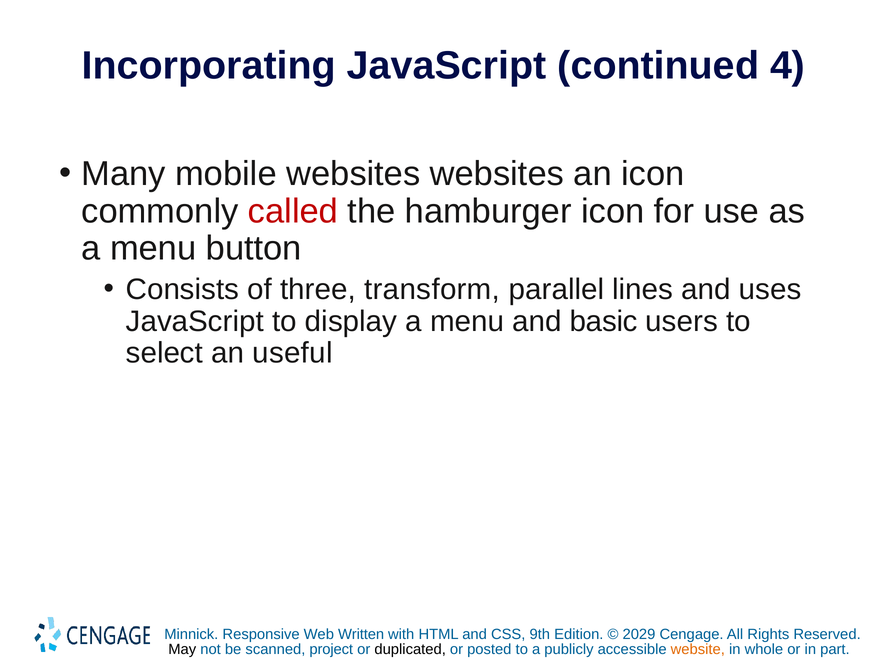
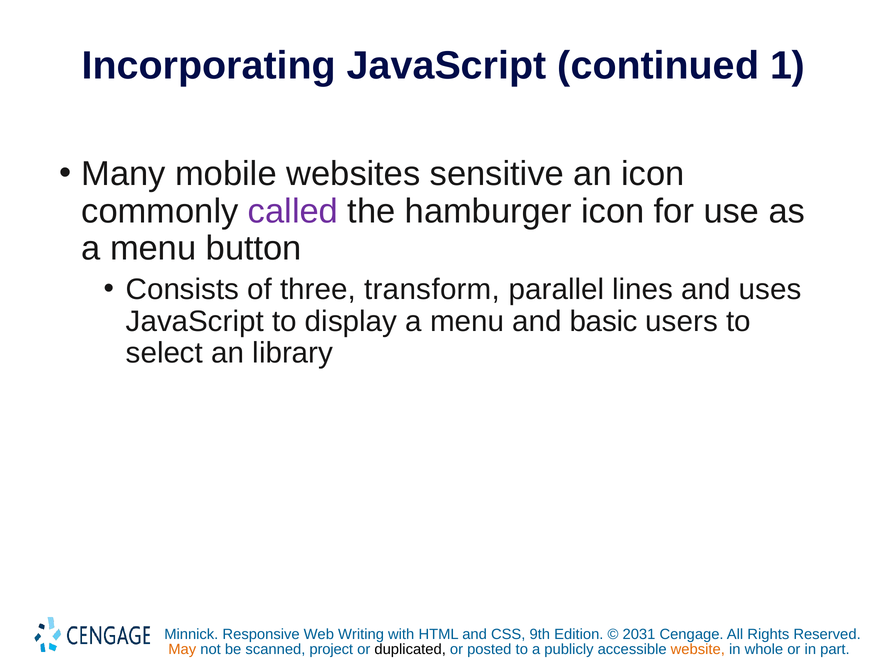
4: 4 -> 1 (788, 65)
websites websites: websites -> sensitive (497, 174)
called colour: red -> purple (293, 211)
useful: useful -> library (293, 353)
Written: Written -> Writing (361, 634)
2029: 2029 -> 2031 (639, 634)
May colour: black -> orange (182, 649)
